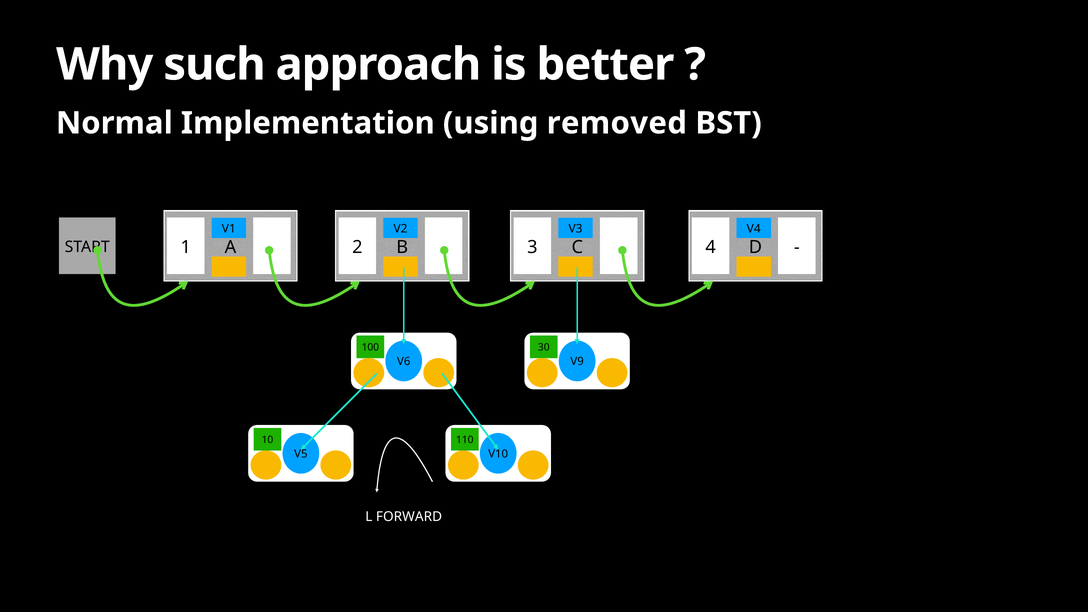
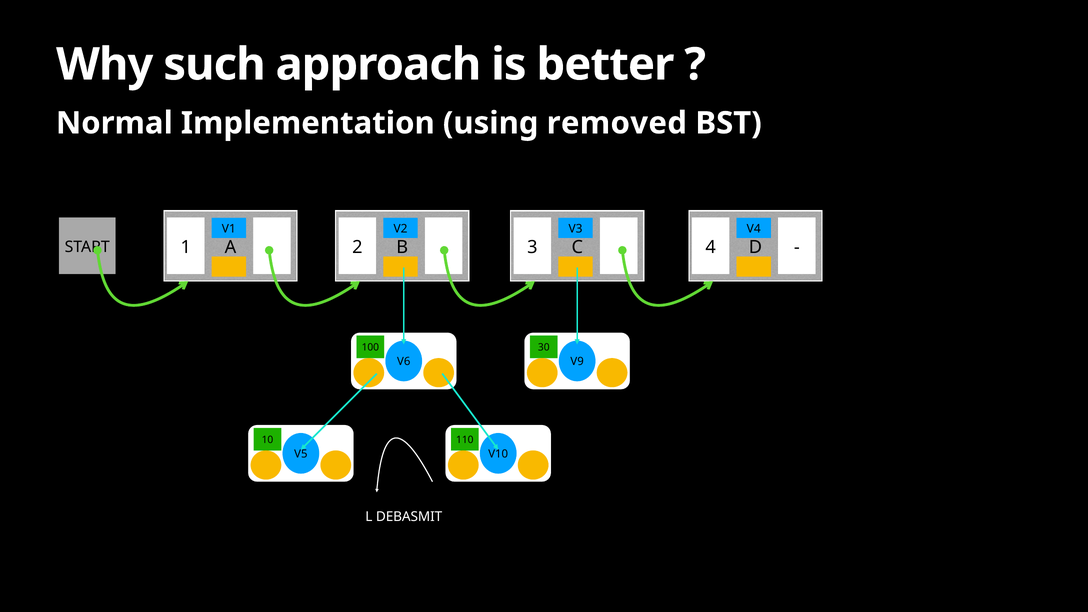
FORWARD: FORWARD -> DEBASMIT (409, 517)
